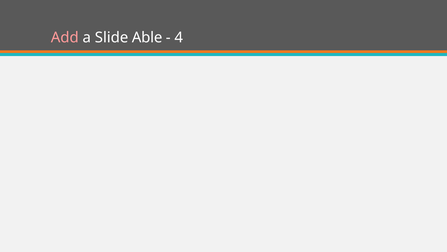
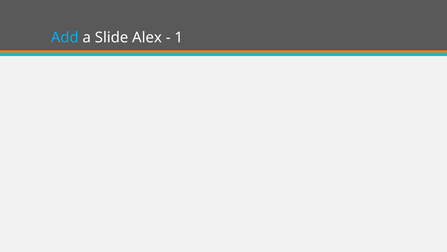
Add colour: pink -> light blue (65, 38)
Able: Able -> Alex (147, 38)
4: 4 -> 1 (179, 38)
